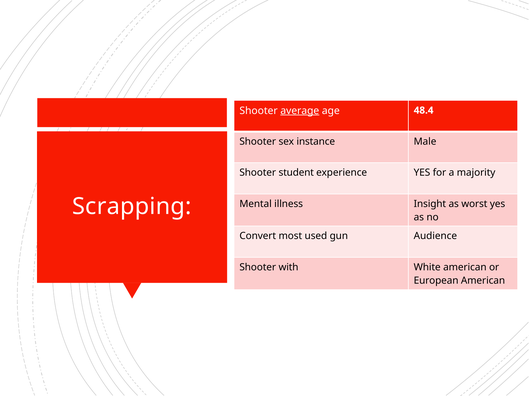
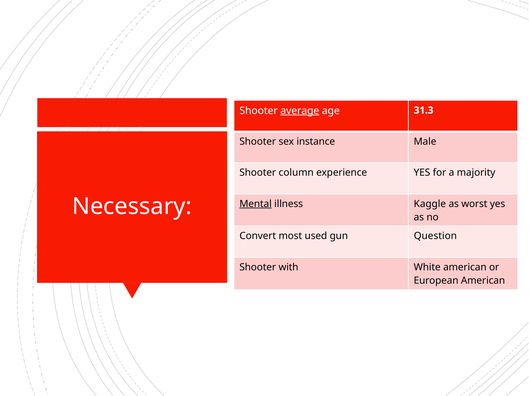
48.4: 48.4 -> 31.3 (424, 111)
student: student -> column (296, 173)
Scrapping: Scrapping -> Necessary (132, 207)
Mental underline: none -> present (256, 204)
Insight: Insight -> Kaggle (430, 204)
Audience: Audience -> Question (435, 237)
